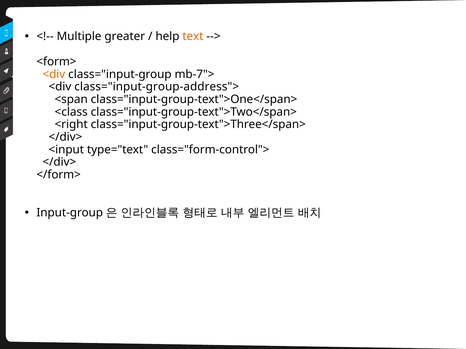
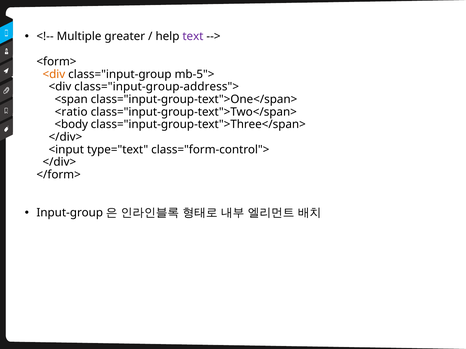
text colour: orange -> purple (193, 37)
mb-7">: mb-7"> -> mb-5"> (195, 74)
<class: <class -> <ratio (71, 112)
<right: <right -> <body (71, 125)
